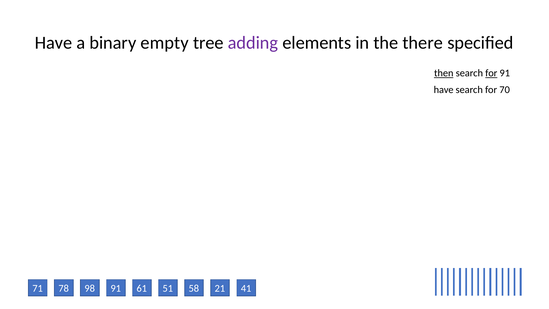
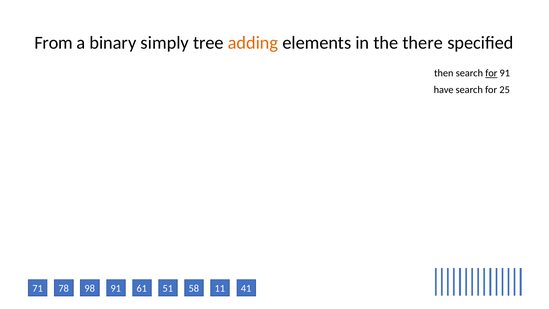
Have: Have -> From (54, 43)
empty: empty -> simply (165, 43)
adding colour: purple -> orange (253, 43)
then underline: present -> none (444, 73)
70: 70 -> 25 (505, 90)
21: 21 -> 11 (220, 288)
